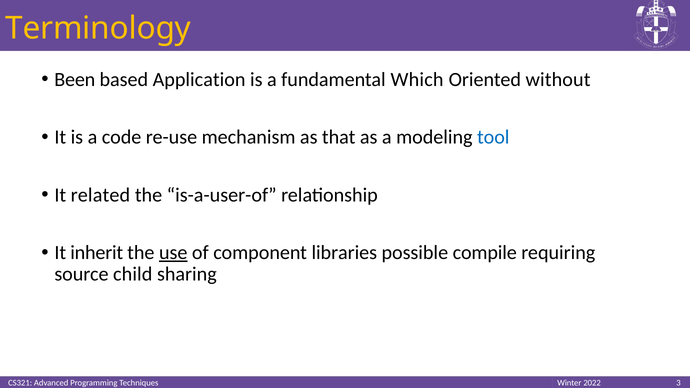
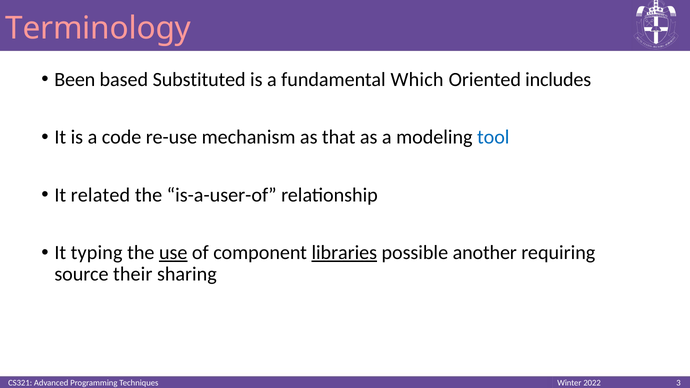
Terminology colour: yellow -> pink (98, 28)
Application: Application -> Substituted (199, 79)
without: without -> includes (558, 79)
inherit: inherit -> typing (97, 253)
libraries underline: none -> present (344, 253)
compile: compile -> another (485, 253)
child: child -> their (133, 274)
